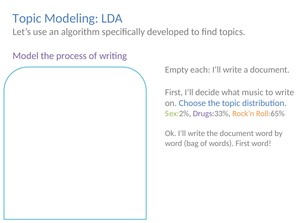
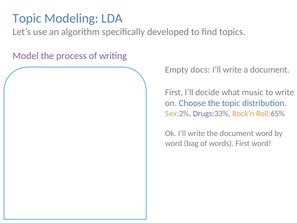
each: each -> docs (200, 70)
